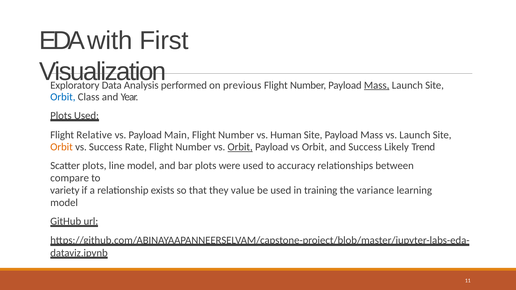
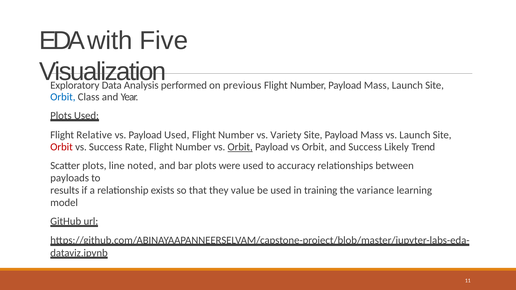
First: First -> Five (164, 41)
Mass underline: present -> none (377, 85)
Payload Main: Main -> Used (177, 135)
Human: Human -> Variety (286, 135)
Orbit colour: orange -> red (62, 147)
line model: model -> noted (142, 166)
compare: compare -> payloads (70, 178)
variety: variety -> results (65, 190)
